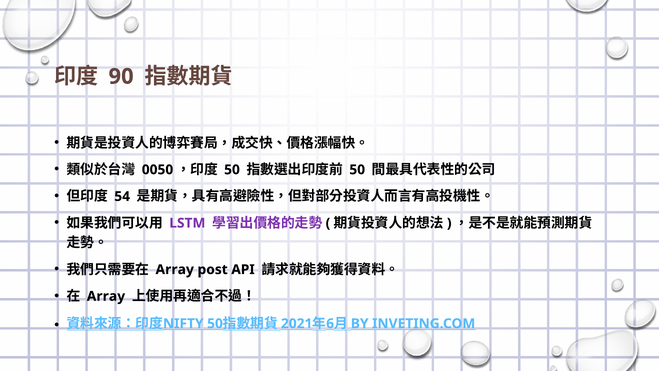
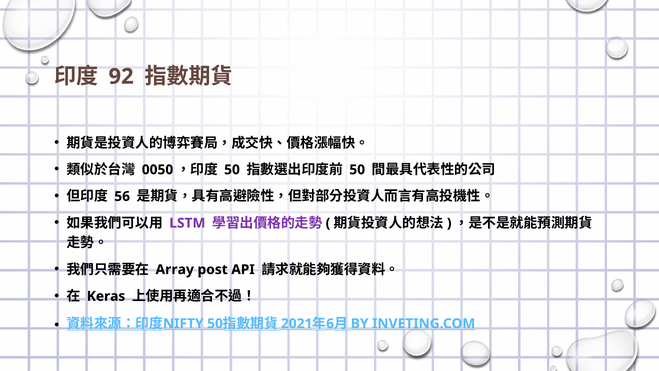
90: 90 -> 92 (121, 76)
54: 54 -> 56 (122, 196)
Array: Array -> Keras (106, 296)
